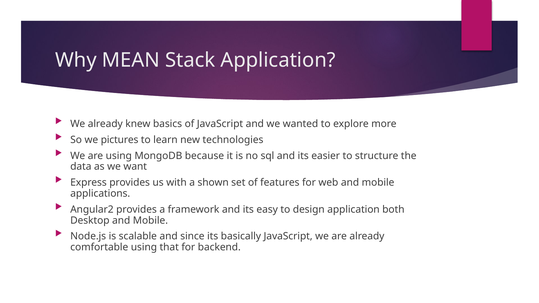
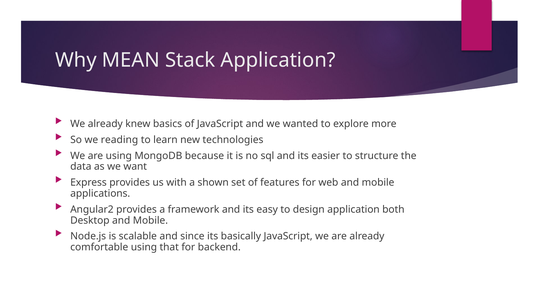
pictures: pictures -> reading (119, 140)
